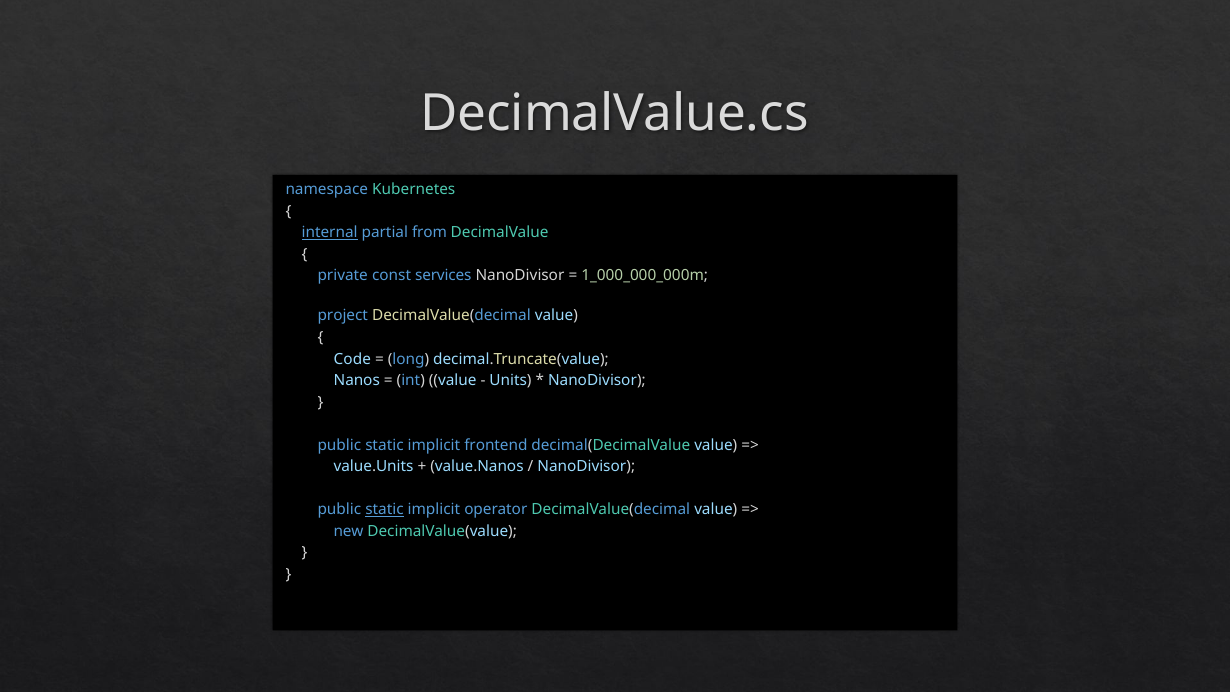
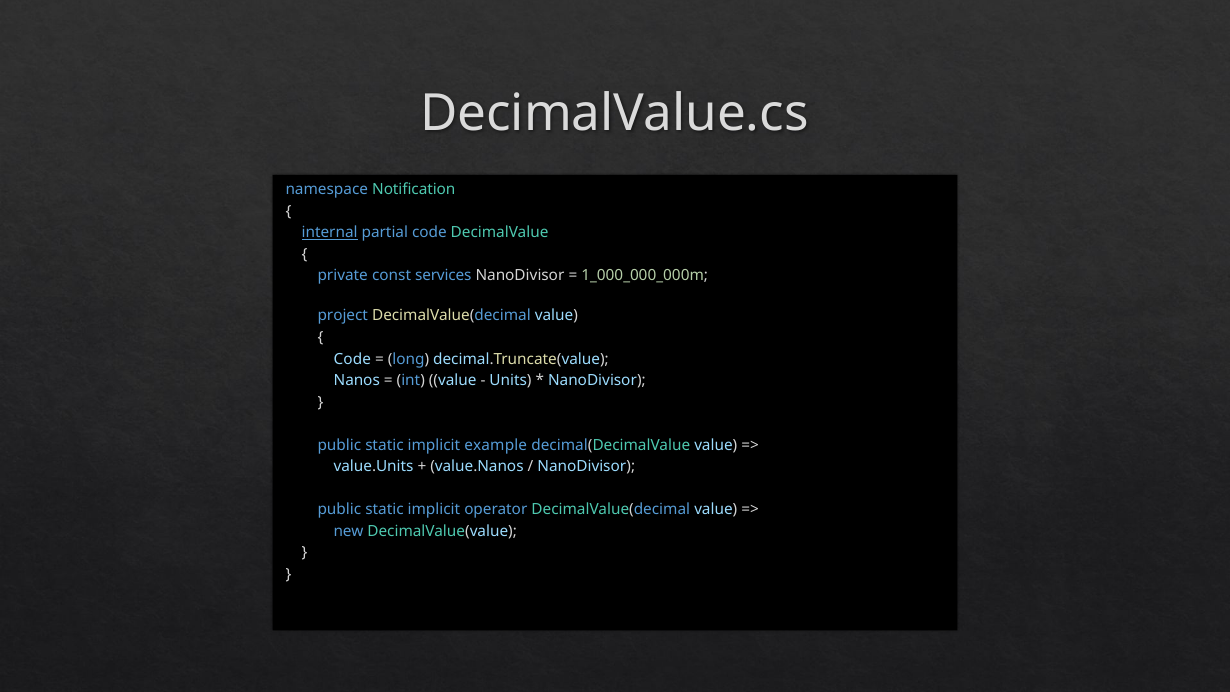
Kubernetes: Kubernetes -> Notification (414, 190)
partial from: from -> code (429, 233)
frontend: frontend -> example (496, 445)
static underline: present -> none (384, 510)
